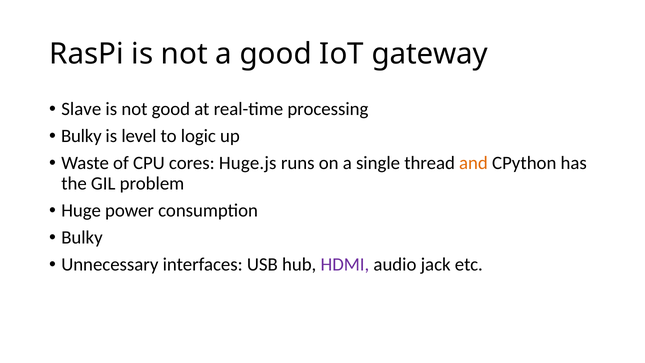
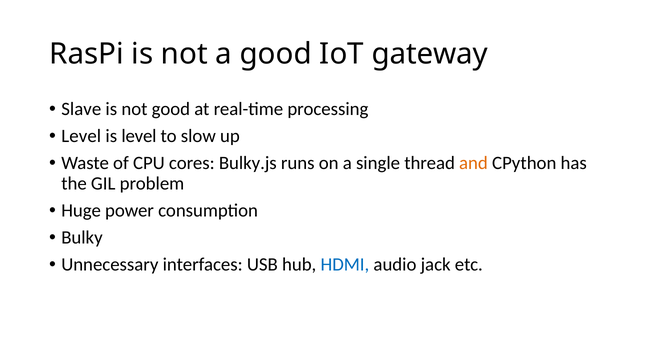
Bulky: Bulky -> Level (81, 136)
logic: logic -> slow (198, 136)
Huge.js: Huge.js -> Bulky.js (248, 163)
HDMI colour: purple -> blue (345, 265)
